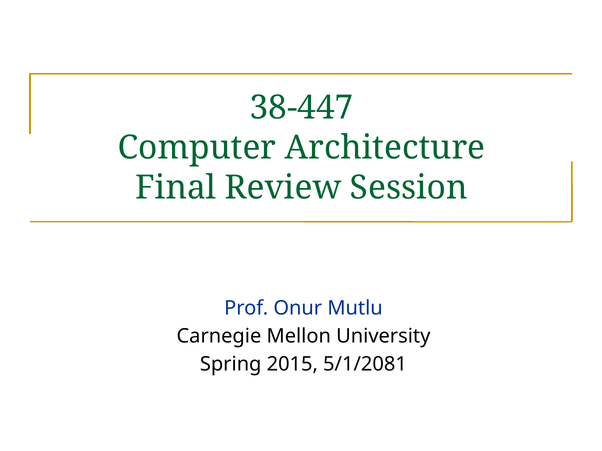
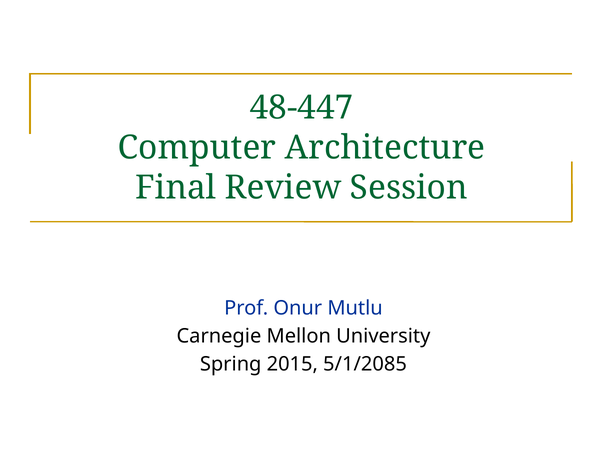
38-447: 38-447 -> 48-447 (302, 108)
5/1/2081: 5/1/2081 -> 5/1/2085 (365, 365)
